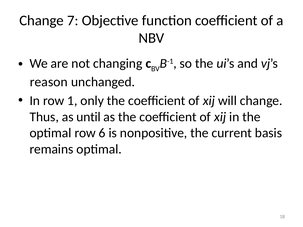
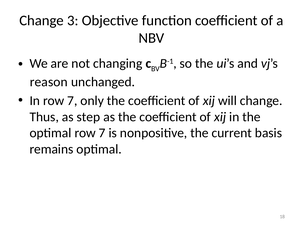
7: 7 -> 3 (73, 20)
In row 1: 1 -> 7 (72, 101)
until: until -> step (88, 117)
optimal row 6: 6 -> 7 (102, 133)
